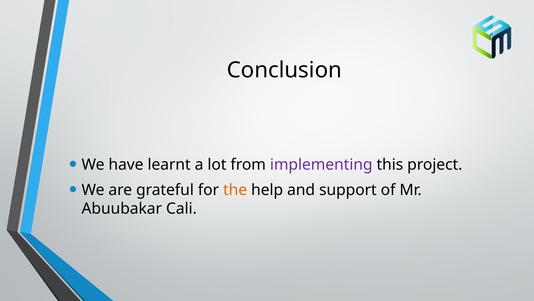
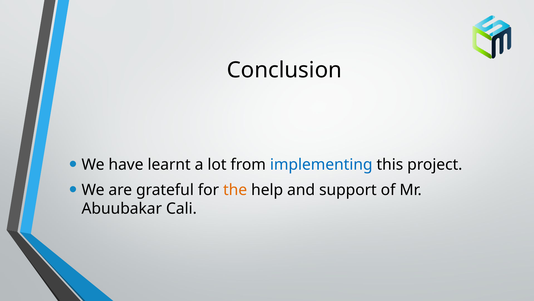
implementing colour: purple -> blue (321, 164)
